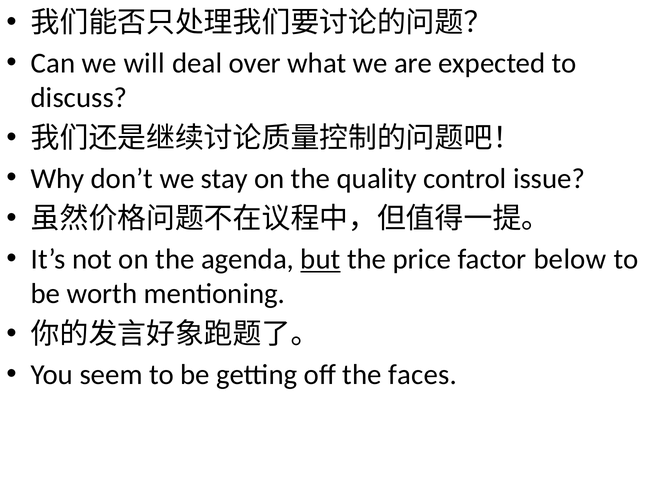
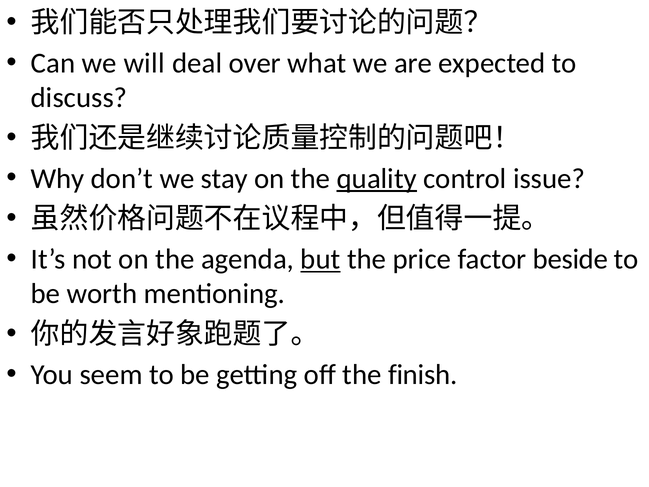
quality underline: none -> present (377, 178)
below: below -> beside (570, 259)
faces: faces -> finish (423, 375)
